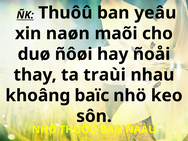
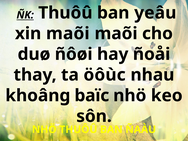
xin naøn: naøn -> maõi (68, 34)
traùi: traùi -> öôùc (105, 75)
